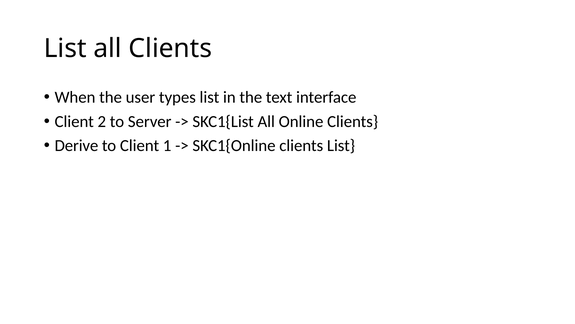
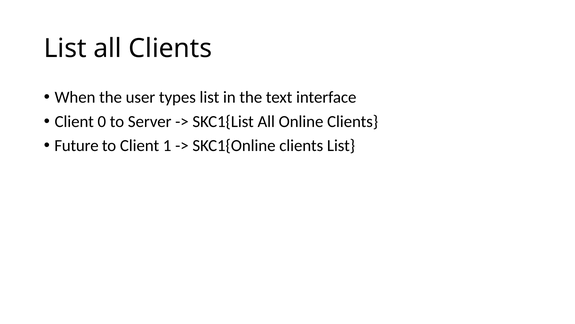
2: 2 -> 0 (102, 121)
Derive: Derive -> Future (76, 145)
